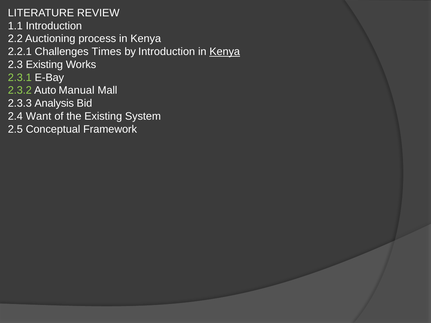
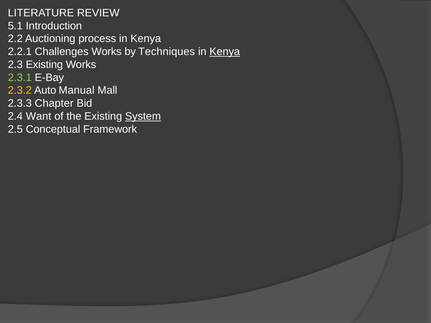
1.1: 1.1 -> 5.1 (15, 26)
Challenges Times: Times -> Works (107, 52)
by Introduction: Introduction -> Techniques (167, 52)
2.3.2 colour: light green -> yellow (20, 91)
Analysis: Analysis -> Chapter (54, 103)
System underline: none -> present (143, 116)
